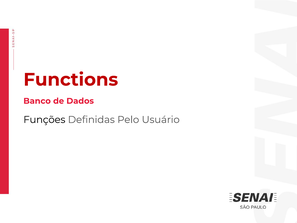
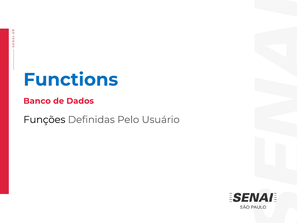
Functions colour: red -> blue (71, 80)
